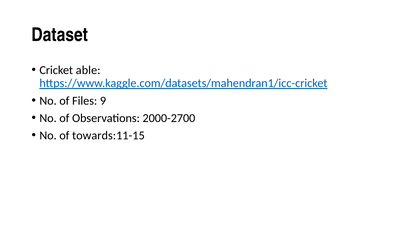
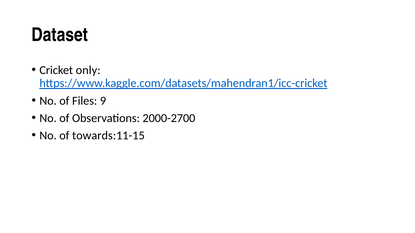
able: able -> only (88, 70)
